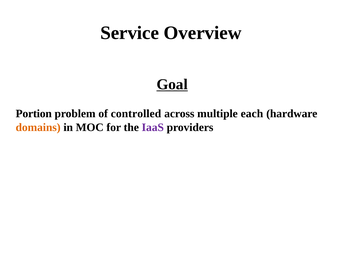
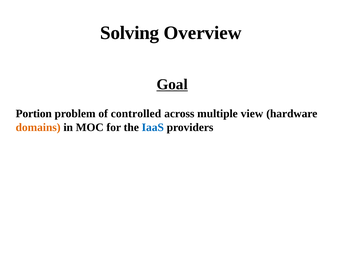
Service: Service -> Solving (130, 33)
each: each -> view (252, 114)
IaaS colour: purple -> blue (153, 128)
